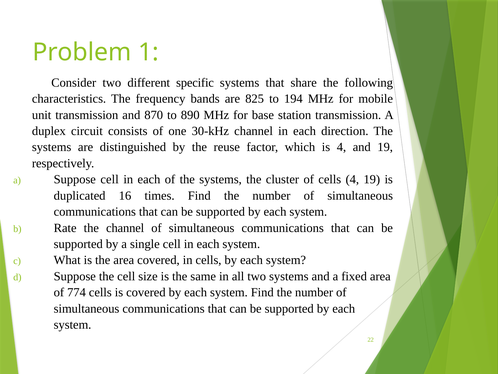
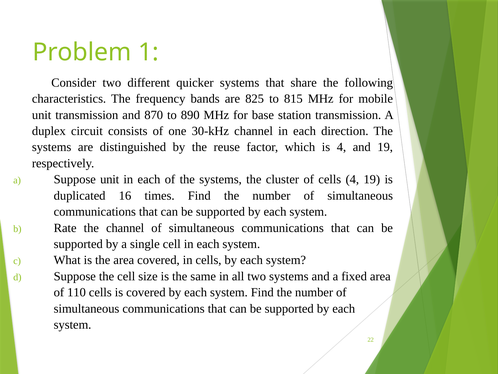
specific: specific -> quicker (195, 83)
194: 194 -> 815 (293, 99)
Suppose cell: cell -> unit (110, 179)
774: 774 -> 110 (77, 292)
